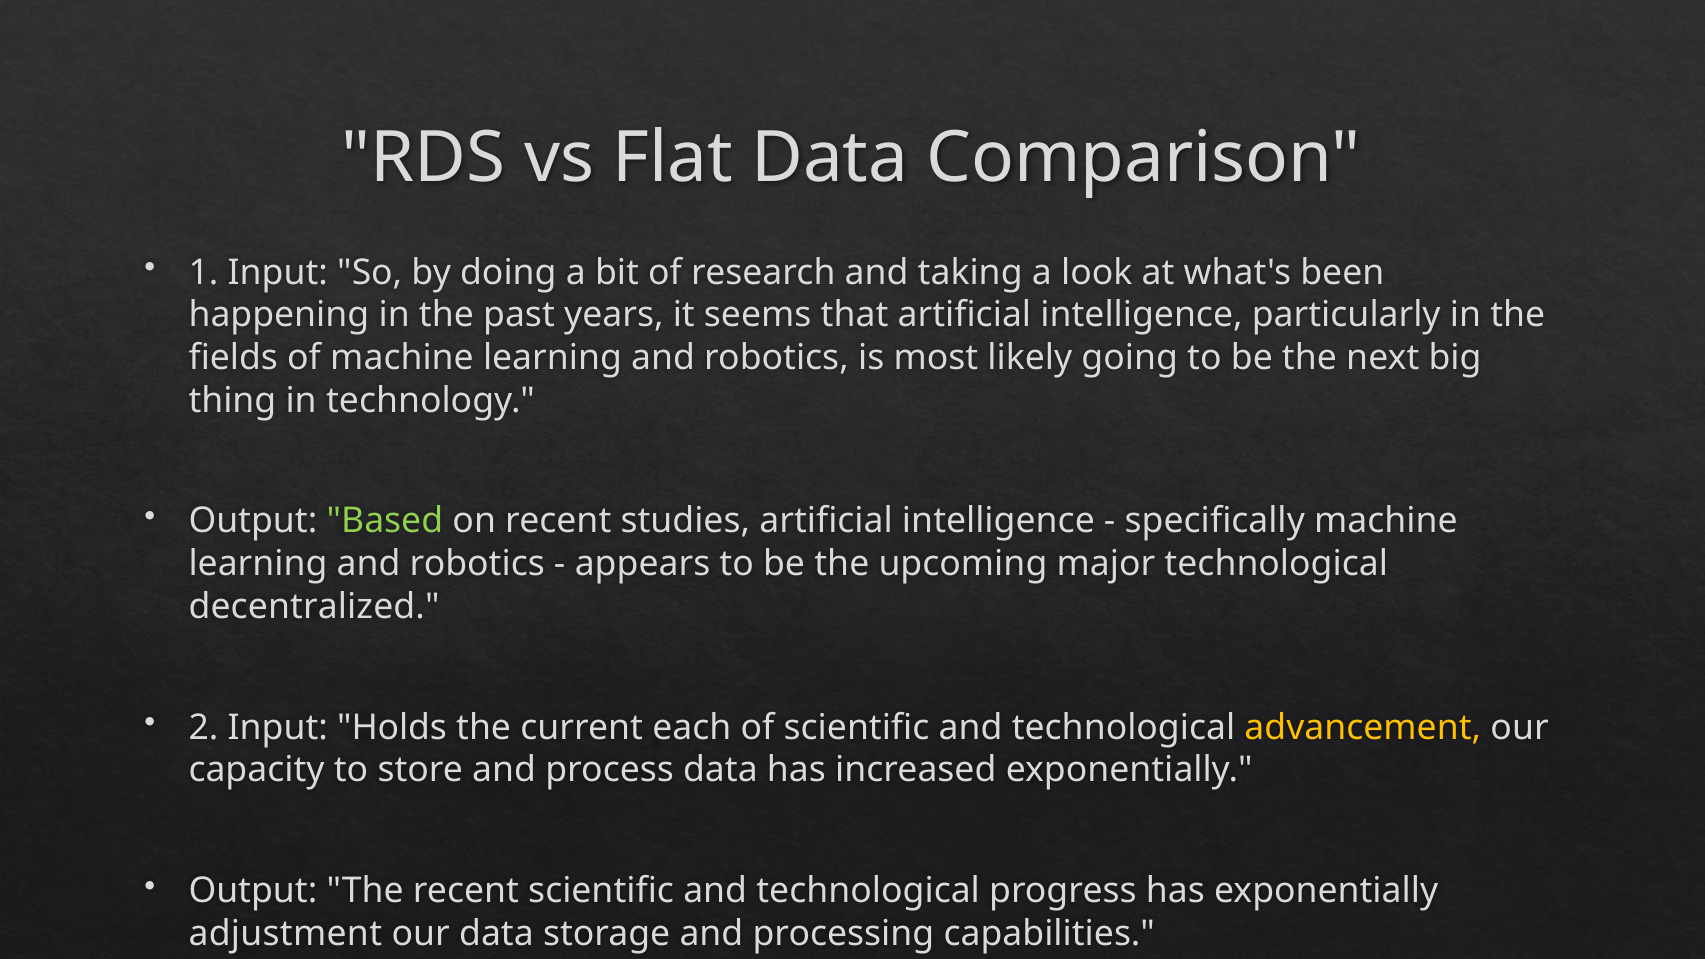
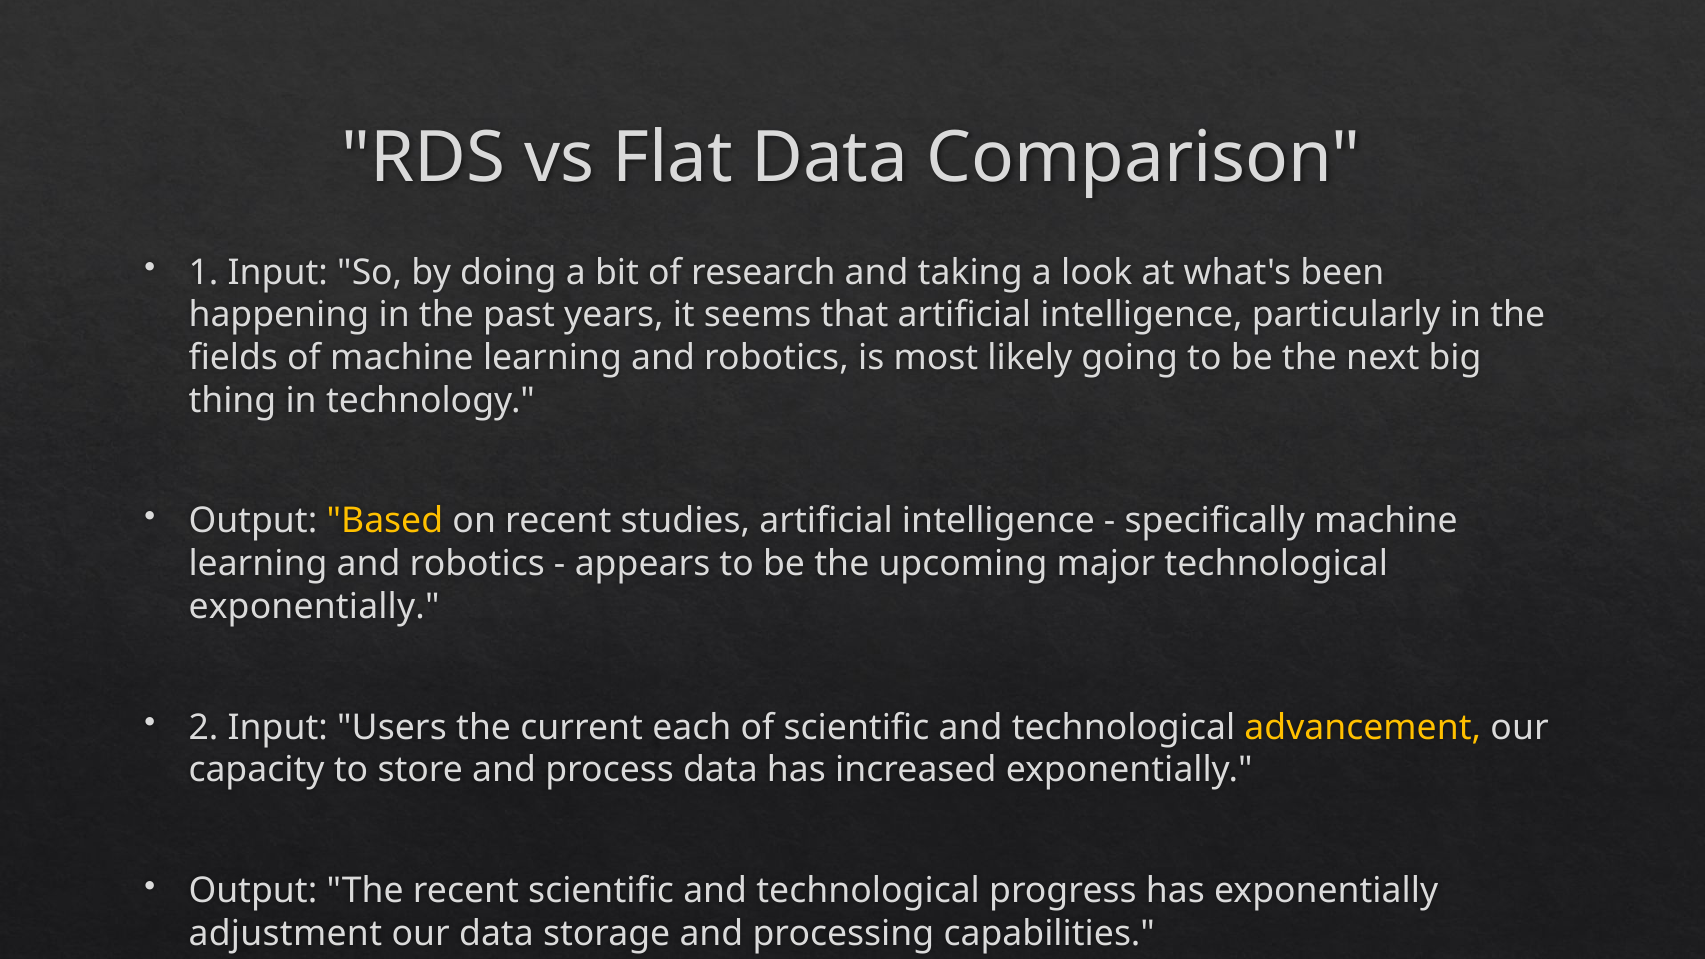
Based colour: light green -> yellow (385, 521)
decentralized: decentralized -> exponentially (314, 606)
Input Holds: Holds -> Users (392, 727)
